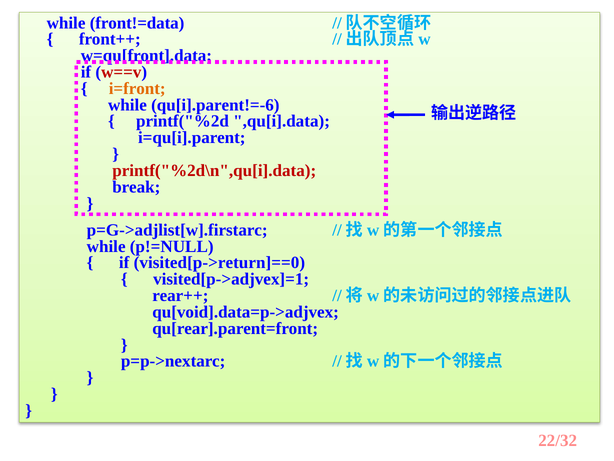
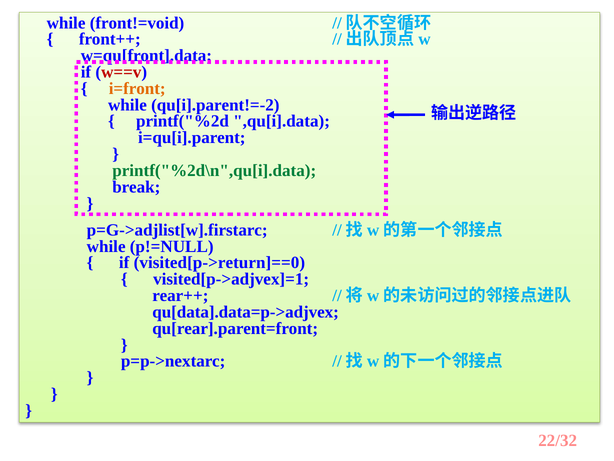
front!=data: front!=data -> front!=void (137, 23)
qu[i].parent!=-6: qu[i].parent!=-6 -> qu[i].parent!=-2 (215, 105)
printf("%2d\n",qu[i].data colour: red -> green (214, 170)
qu[void].data=p->adjvex: qu[void].data=p->adjvex -> qu[data].data=p->adjvex (246, 312)
